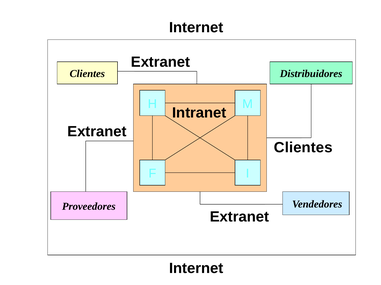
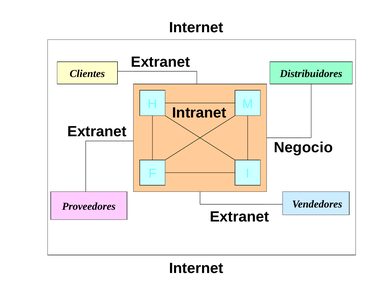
Clientes: Clientes -> Negocio (303, 148)
